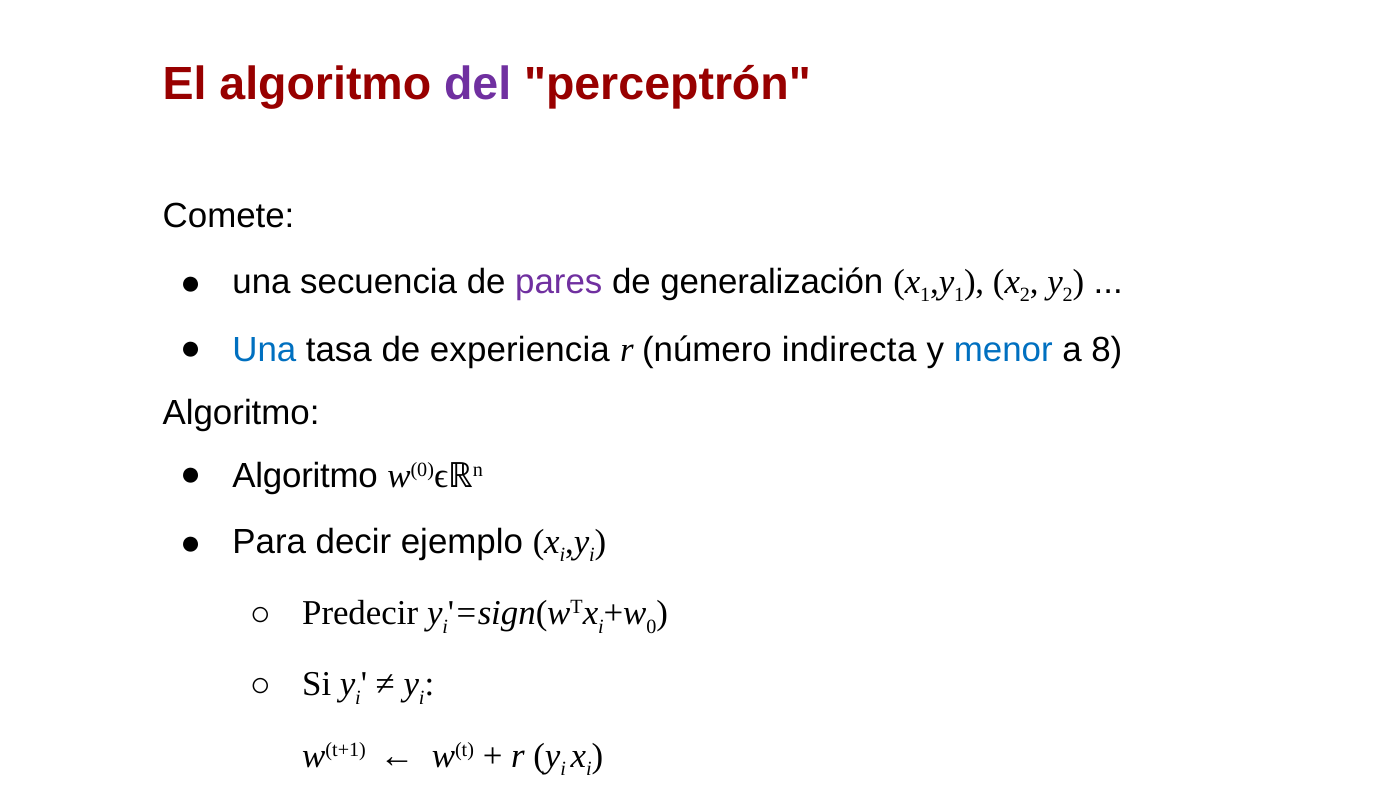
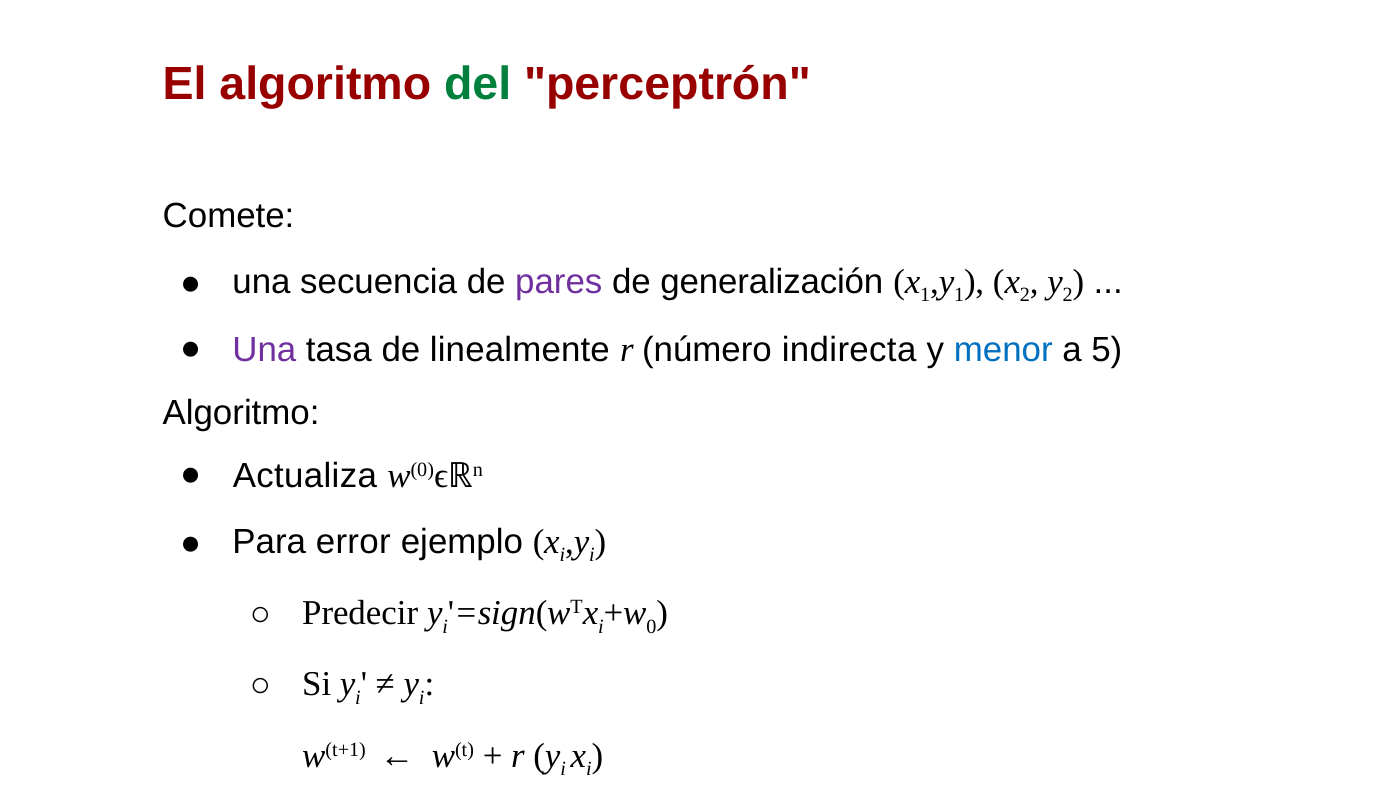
del colour: purple -> green (478, 84)
Una colour: blue -> purple (264, 350)
experiencia: experiencia -> linealmente (520, 350)
8: 8 -> 5 (1107, 350)
Algoritmo: Algoritmo -> Actualiza (305, 476)
decir: decir -> error (353, 541)
